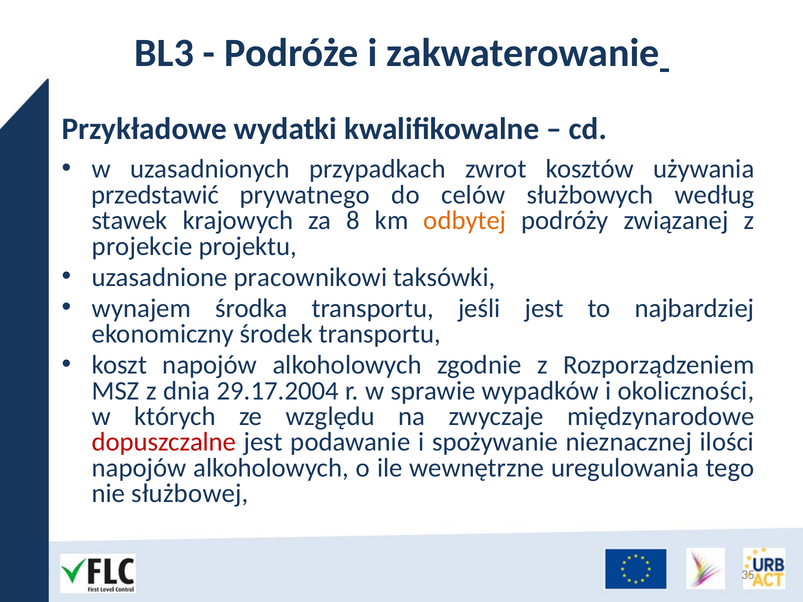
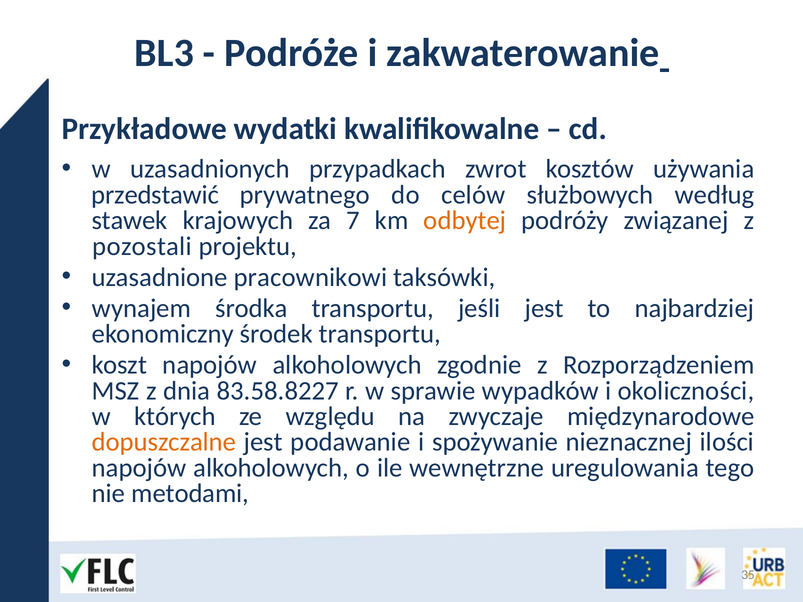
8: 8 -> 7 (353, 221)
projekcie: projekcie -> pozostali (142, 246)
29.17.2004: 29.17.2004 -> 83.58.8227 (278, 391)
dopuszczalne colour: red -> orange (164, 442)
służbowej: służbowej -> metodami (190, 494)
